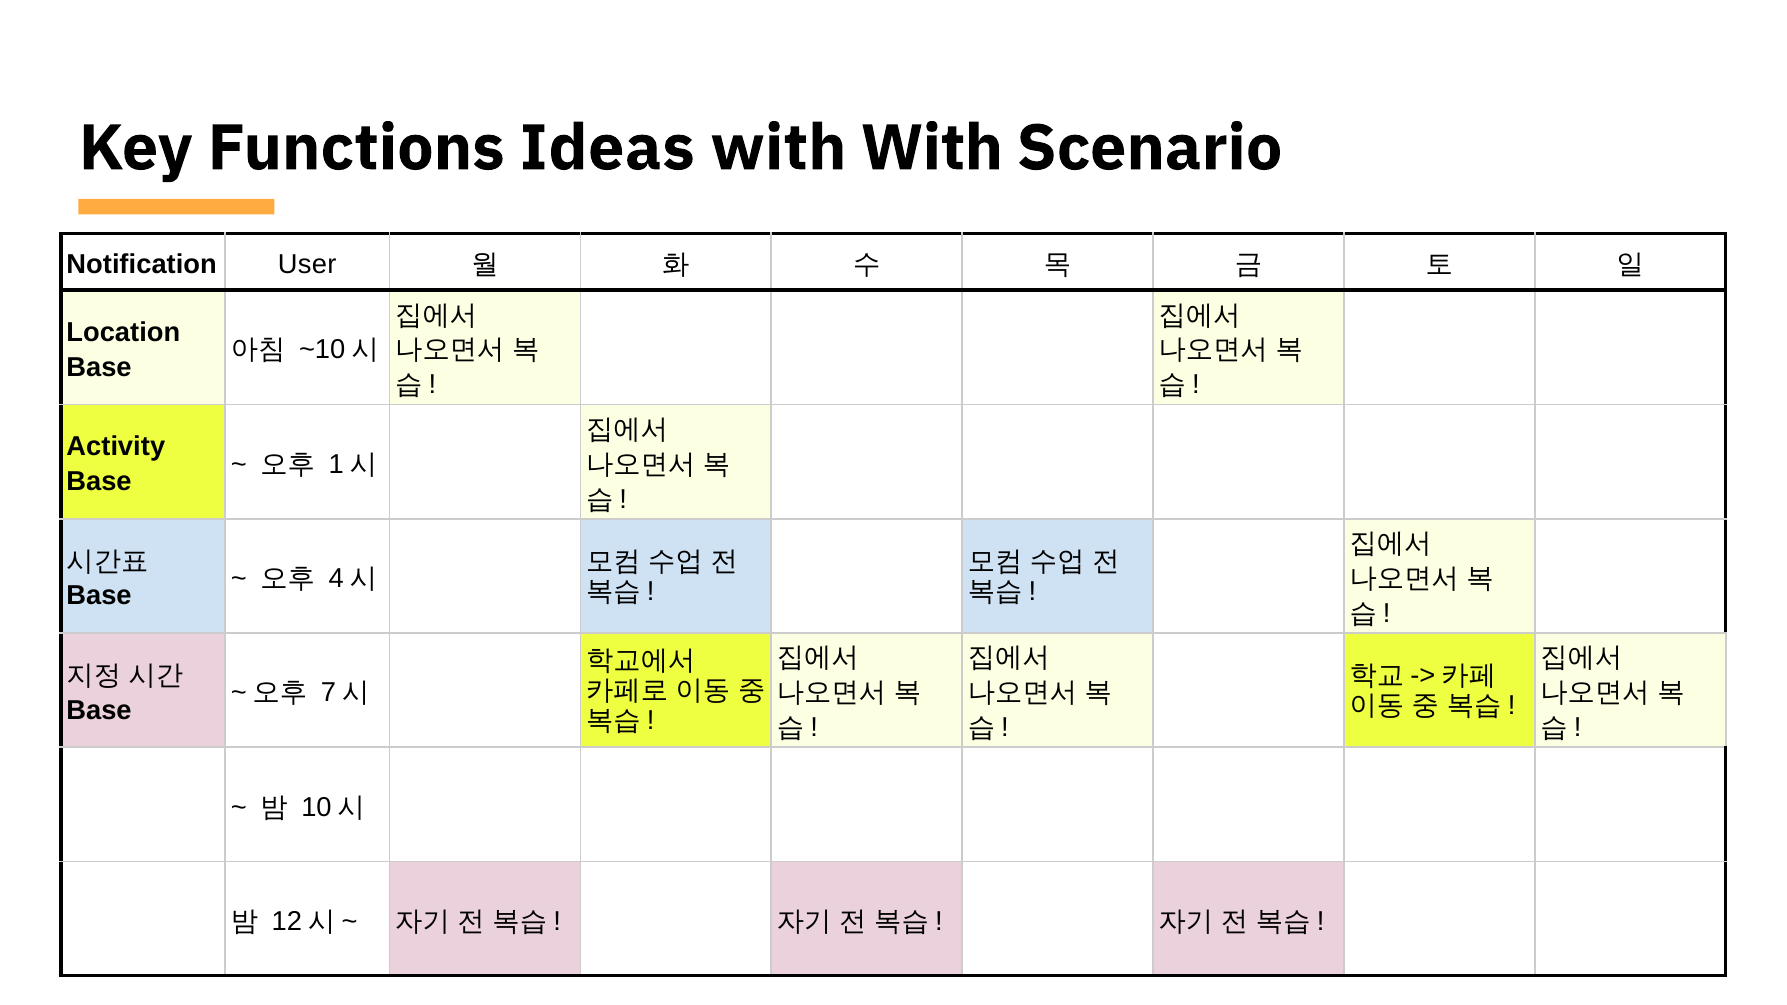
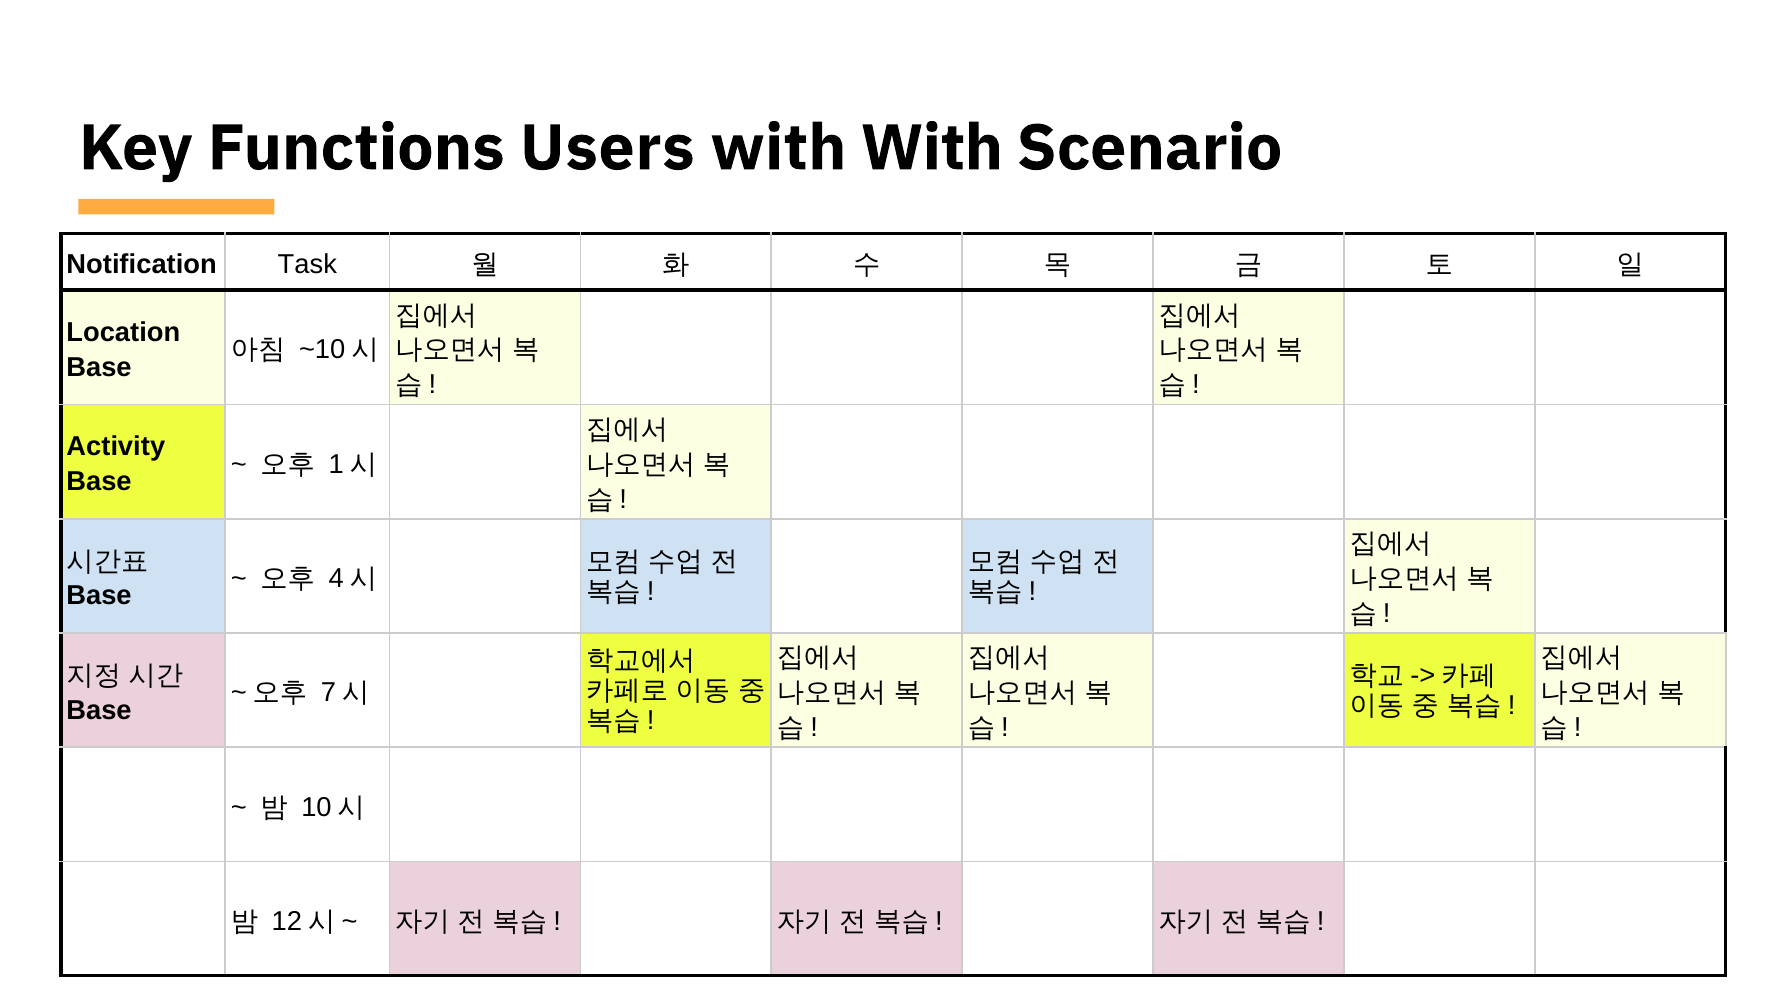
Ideas: Ideas -> Users (607, 148)
User: User -> Task (307, 264)
